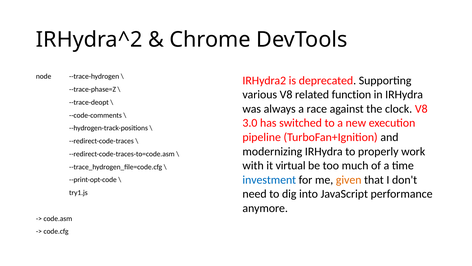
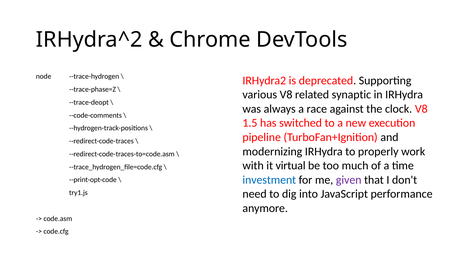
function: function -> synaptic (351, 95)
3.0: 3.0 -> 1.5 (250, 123)
given colour: orange -> purple (349, 179)
